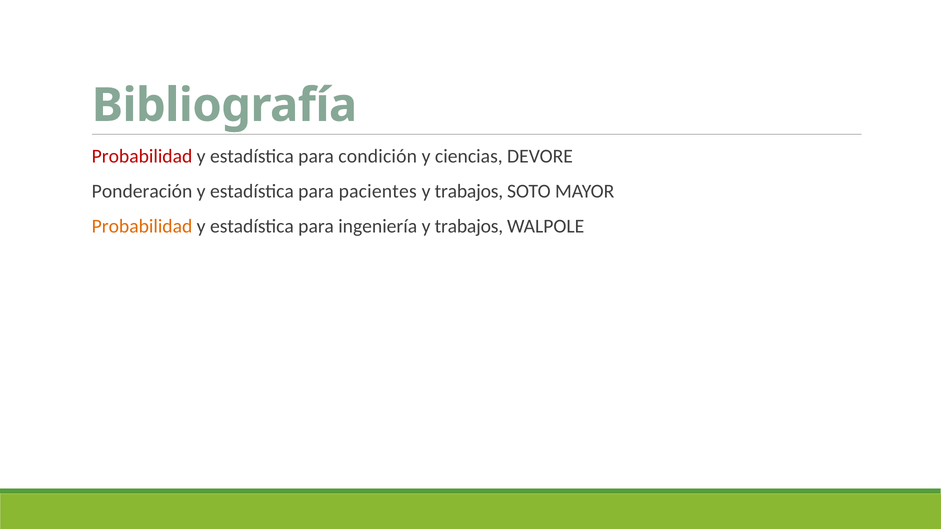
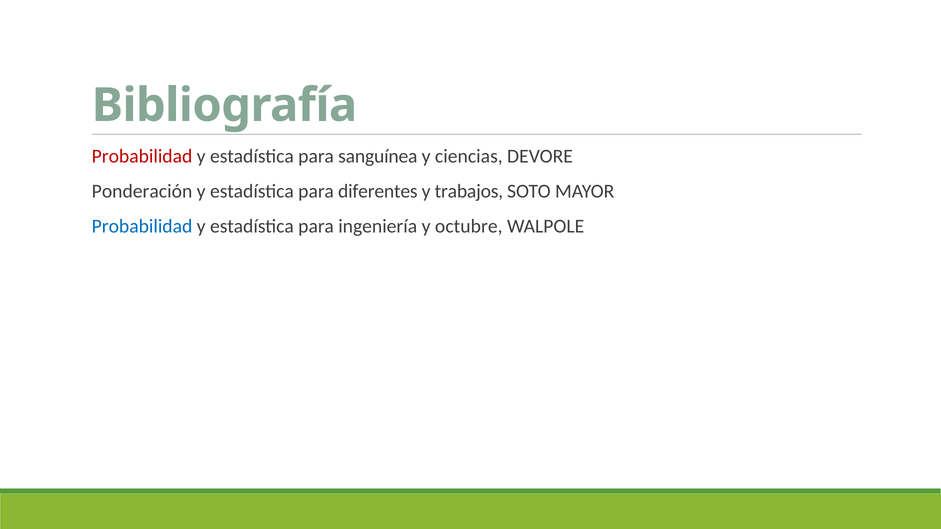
condición: condición -> sanguínea (378, 156)
pacientes: pacientes -> diferentes (378, 191)
Probabilidad colour: orange -> blue (142, 226)
ingeniería y trabajos: trabajos -> octubre (469, 226)
